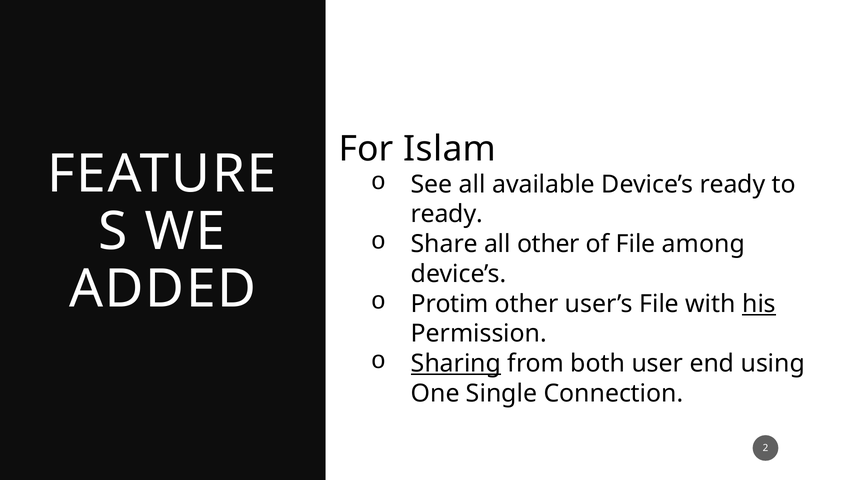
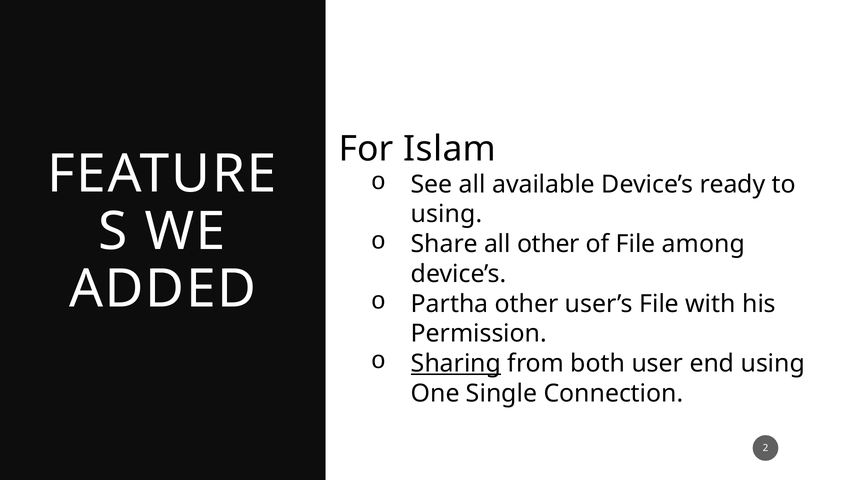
ready: ready -> using (447, 214)
Protim: Protim -> Partha (450, 304)
his underline: present -> none (759, 304)
